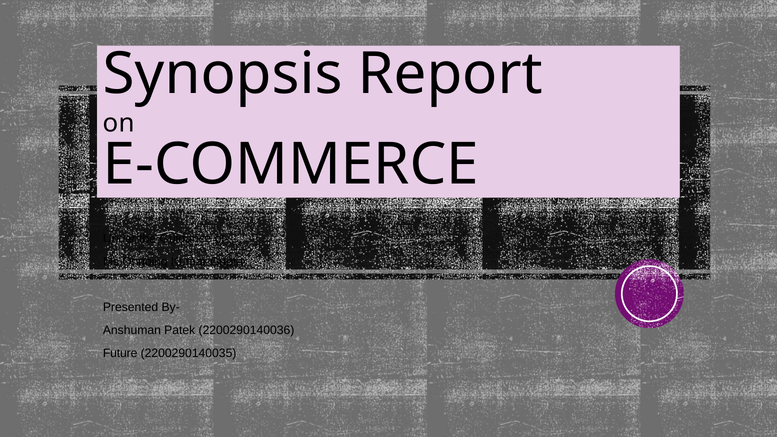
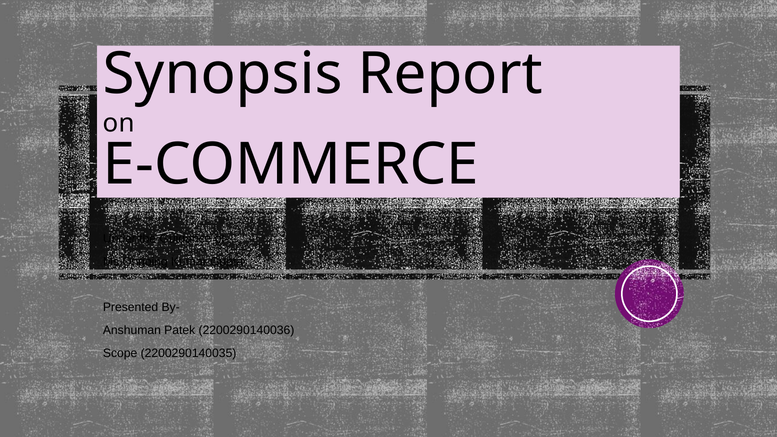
Future: Future -> Scope (120, 353)
